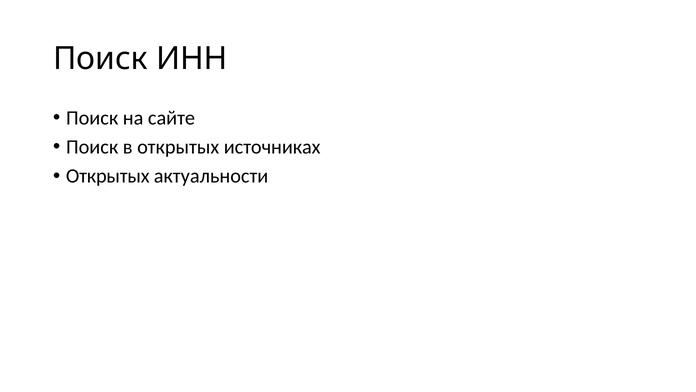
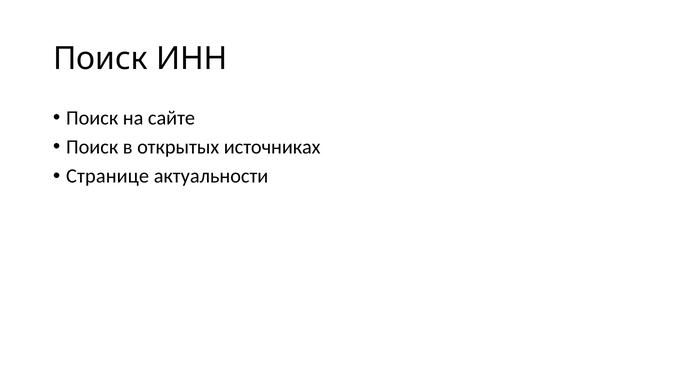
Открытых: Открытых -> Странице (108, 176)
